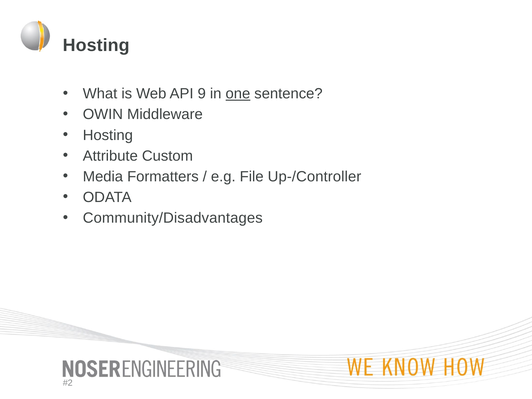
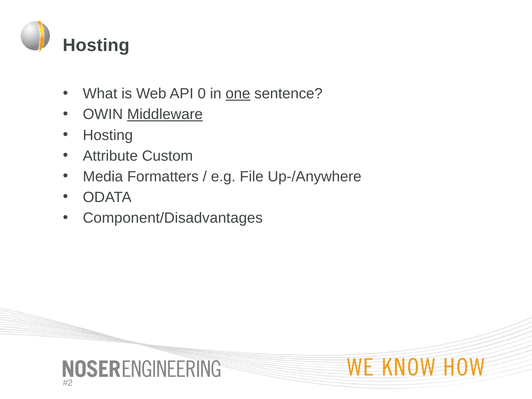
9: 9 -> 0 (202, 94)
Middleware underline: none -> present (165, 114)
Up-/Controller: Up-/Controller -> Up-/Anywhere (315, 177)
Community/Disadvantages: Community/Disadvantages -> Component/Disadvantages (173, 218)
